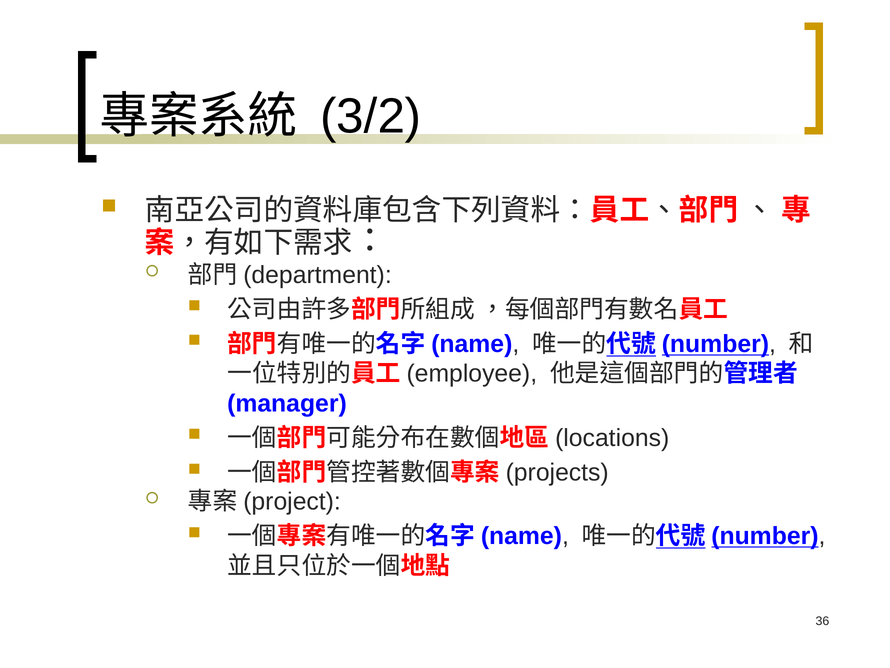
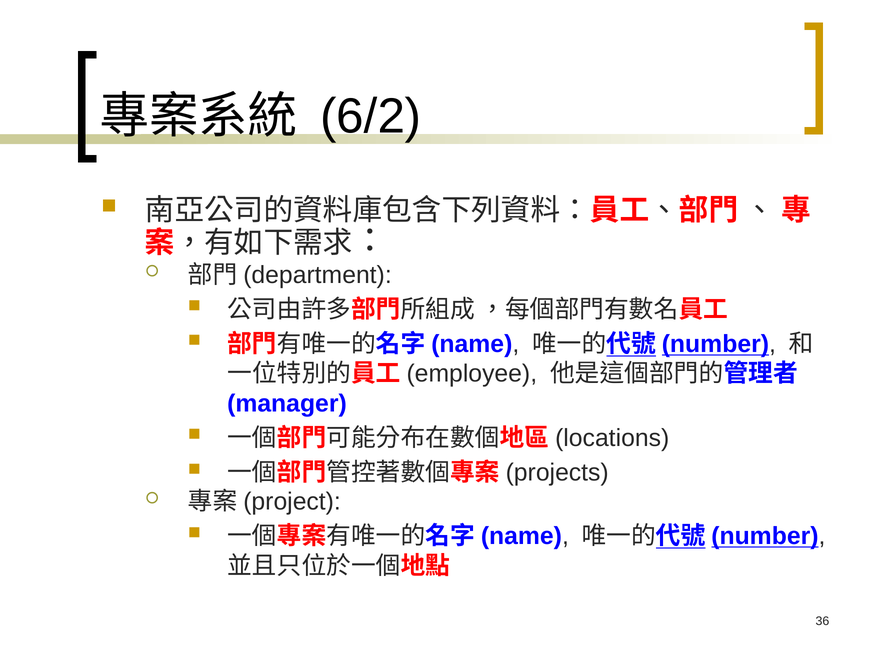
3/2: 3/2 -> 6/2 (371, 116)
